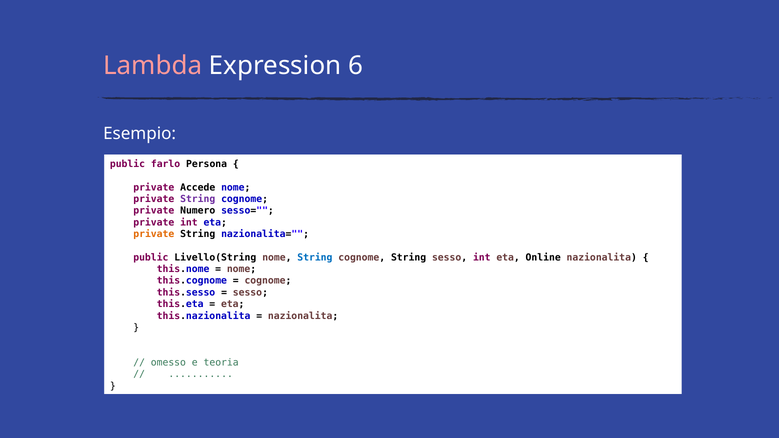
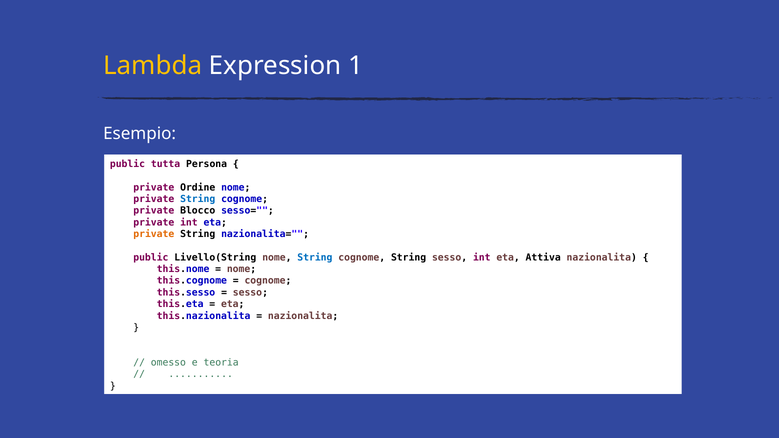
Lambda colour: pink -> yellow (153, 66)
6: 6 -> 1 (356, 66)
farlo: farlo -> tutta (166, 164)
Accede: Accede -> Ordine (198, 187)
String colour: purple -> blue (198, 199)
Numero: Numero -> Blocco (198, 211)
Online: Online -> Attiva (543, 258)
